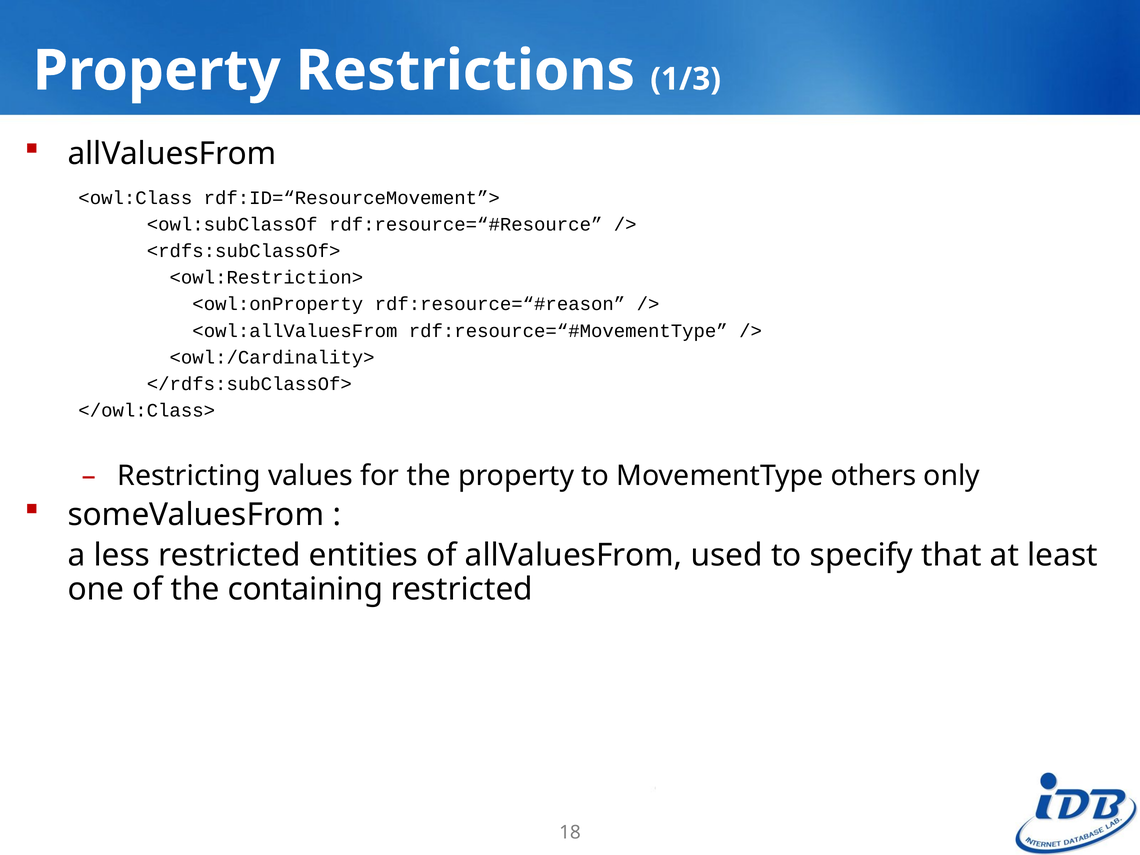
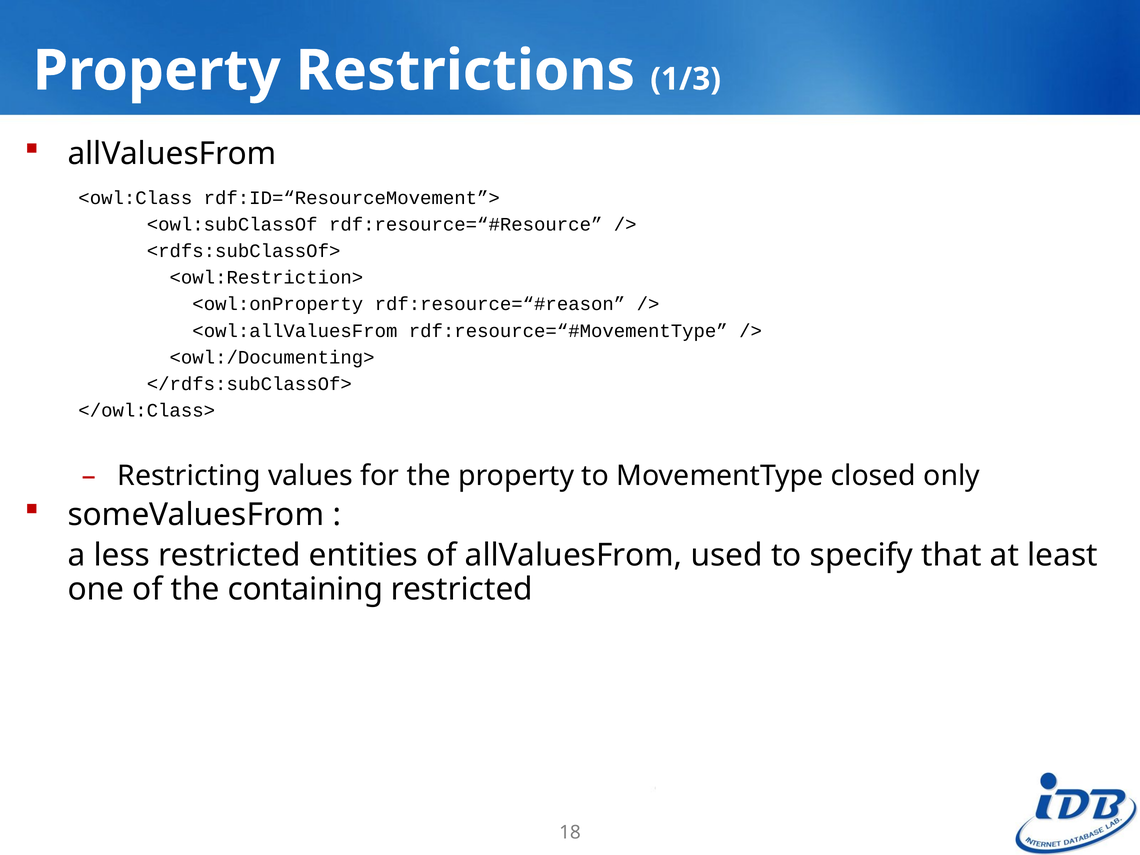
<owl:/Cardinality>: <owl:/Cardinality> -> <owl:/Documenting> (272, 357)
others: others -> closed (873, 476)
